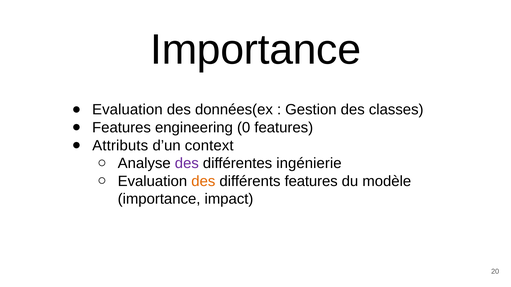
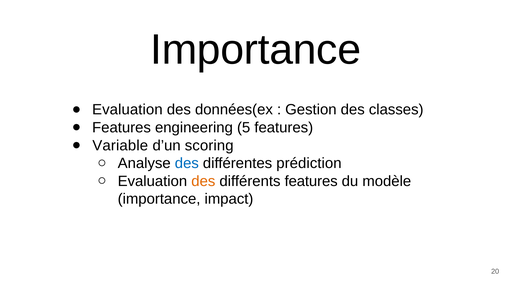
0: 0 -> 5 (244, 128)
Attributs: Attributs -> Variable (120, 146)
context: context -> scoring (209, 146)
des colour: purple -> blue (187, 164)
ingénierie: ingénierie -> prédiction (309, 164)
